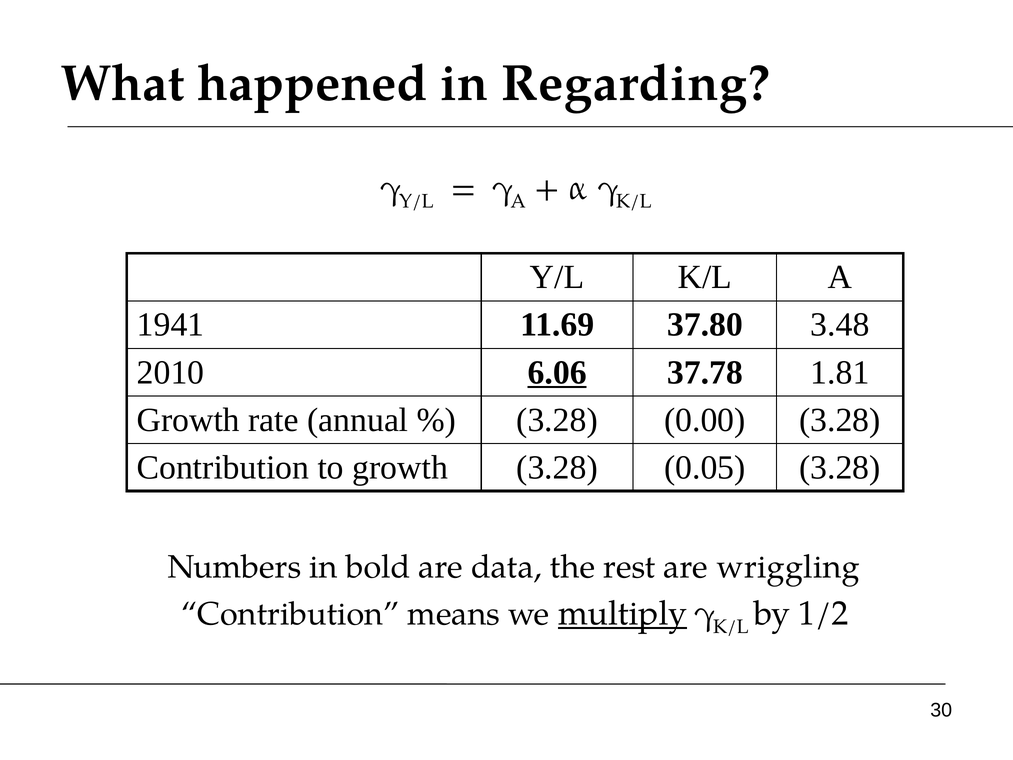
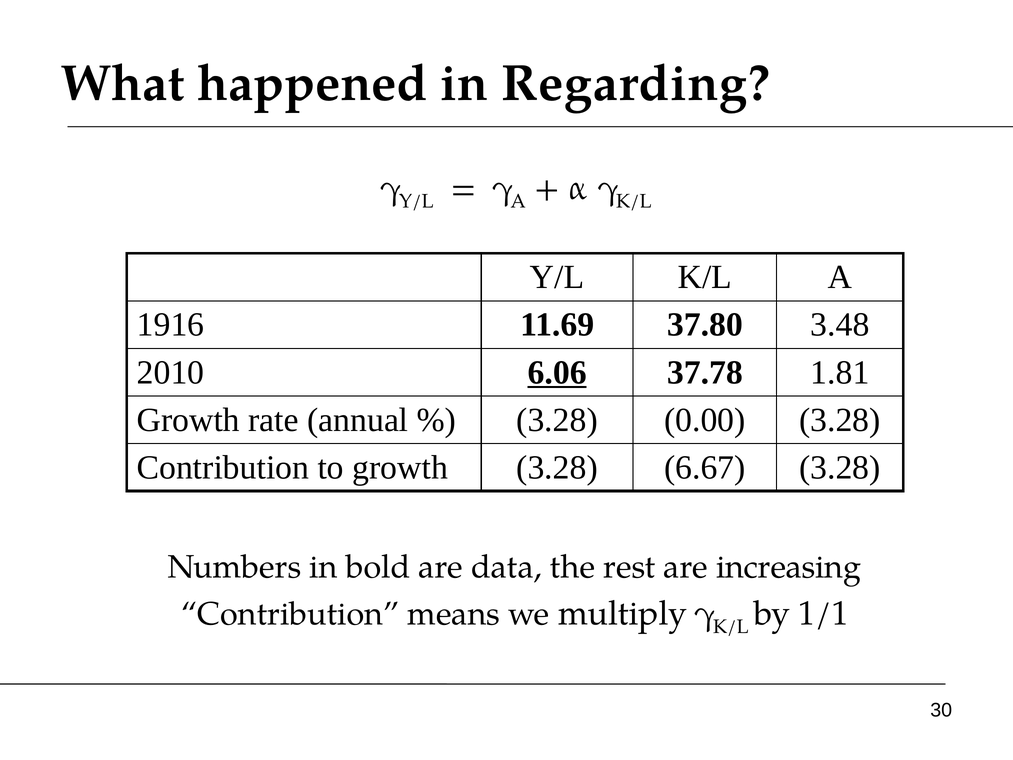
1941: 1941 -> 1916 (171, 325)
0.05: 0.05 -> 6.67 (705, 467)
wriggling: wriggling -> increasing (789, 567)
multiply underline: present -> none (623, 613)
1/2: 1/2 -> 1/1 (823, 613)
